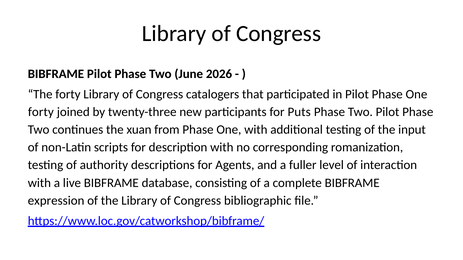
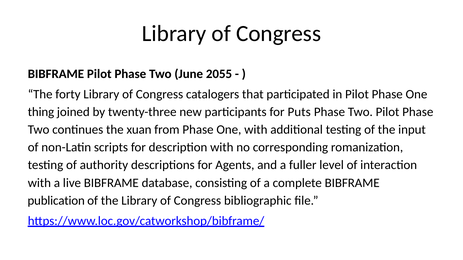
2026: 2026 -> 2055 (219, 74)
forty: forty -> thing (41, 112)
expression: expression -> publication (56, 201)
